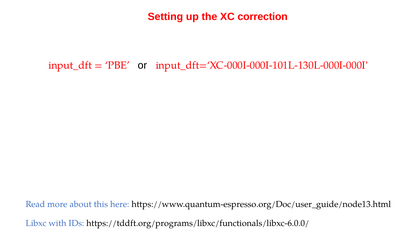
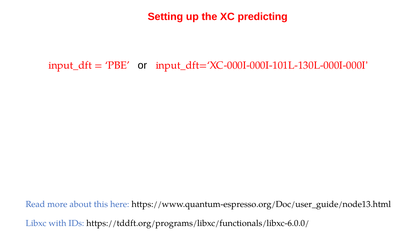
correction: correction -> predicting (263, 17)
